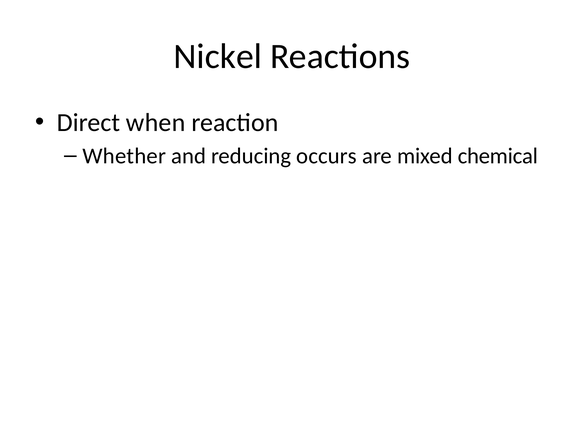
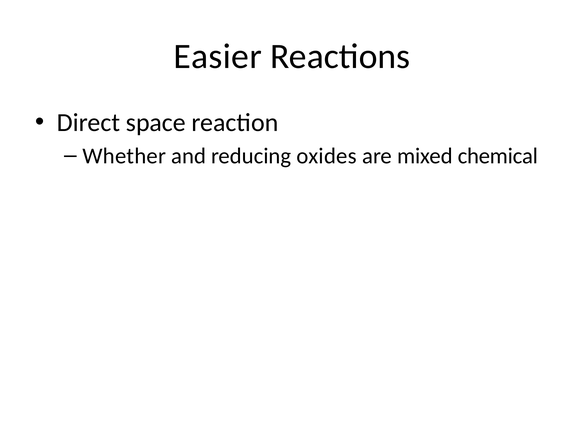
Nickel: Nickel -> Easier (218, 57)
when: when -> space (156, 123)
occurs: occurs -> oxides (326, 156)
